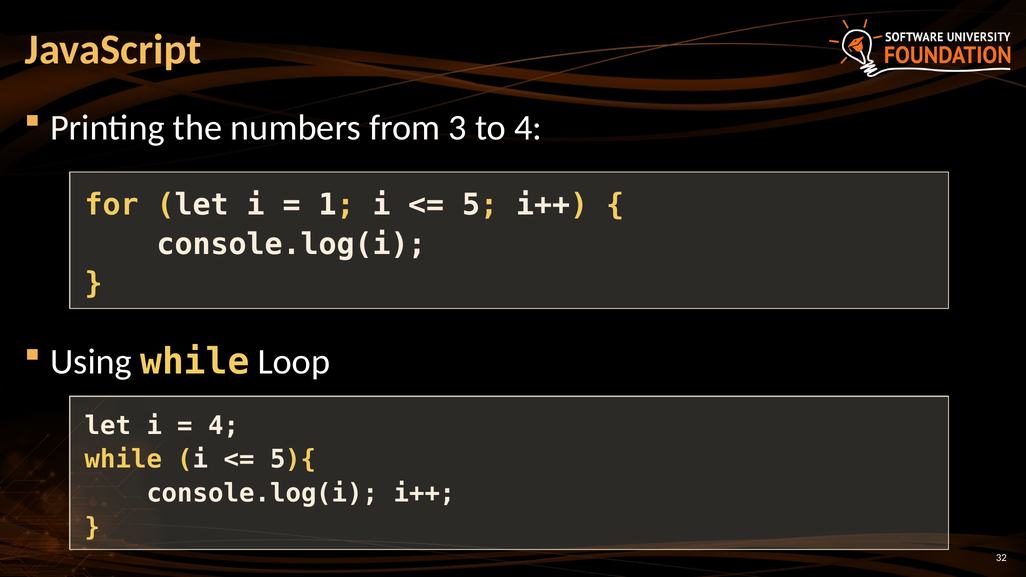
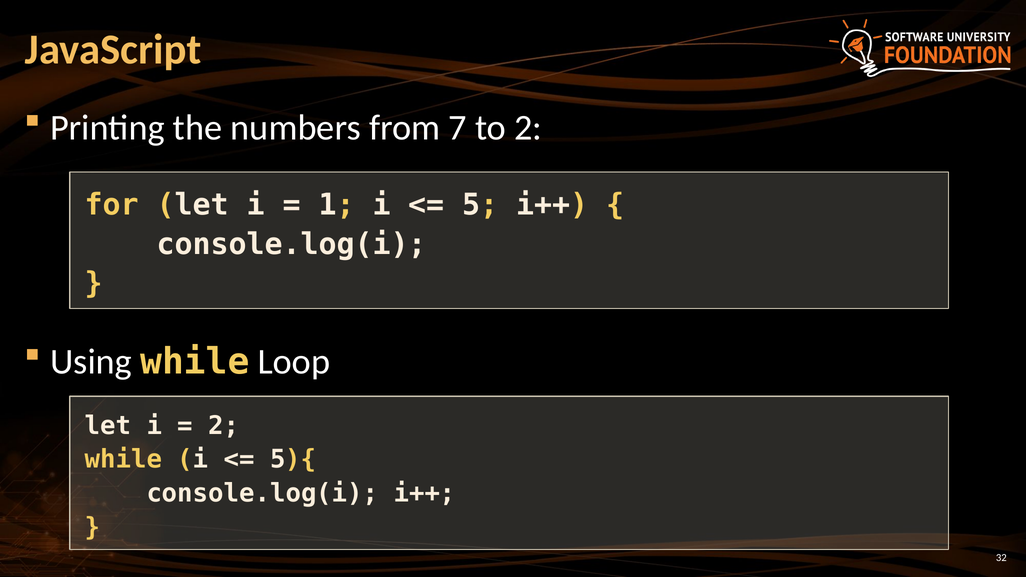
3: 3 -> 7 (458, 128)
to 4: 4 -> 2 (528, 128)
4: 4 -> 2 (224, 426)
